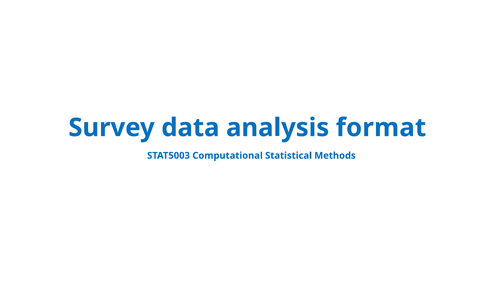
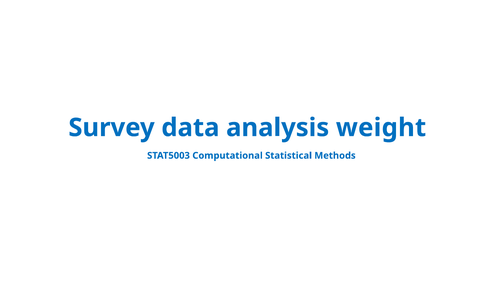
format: format -> weight (381, 128)
